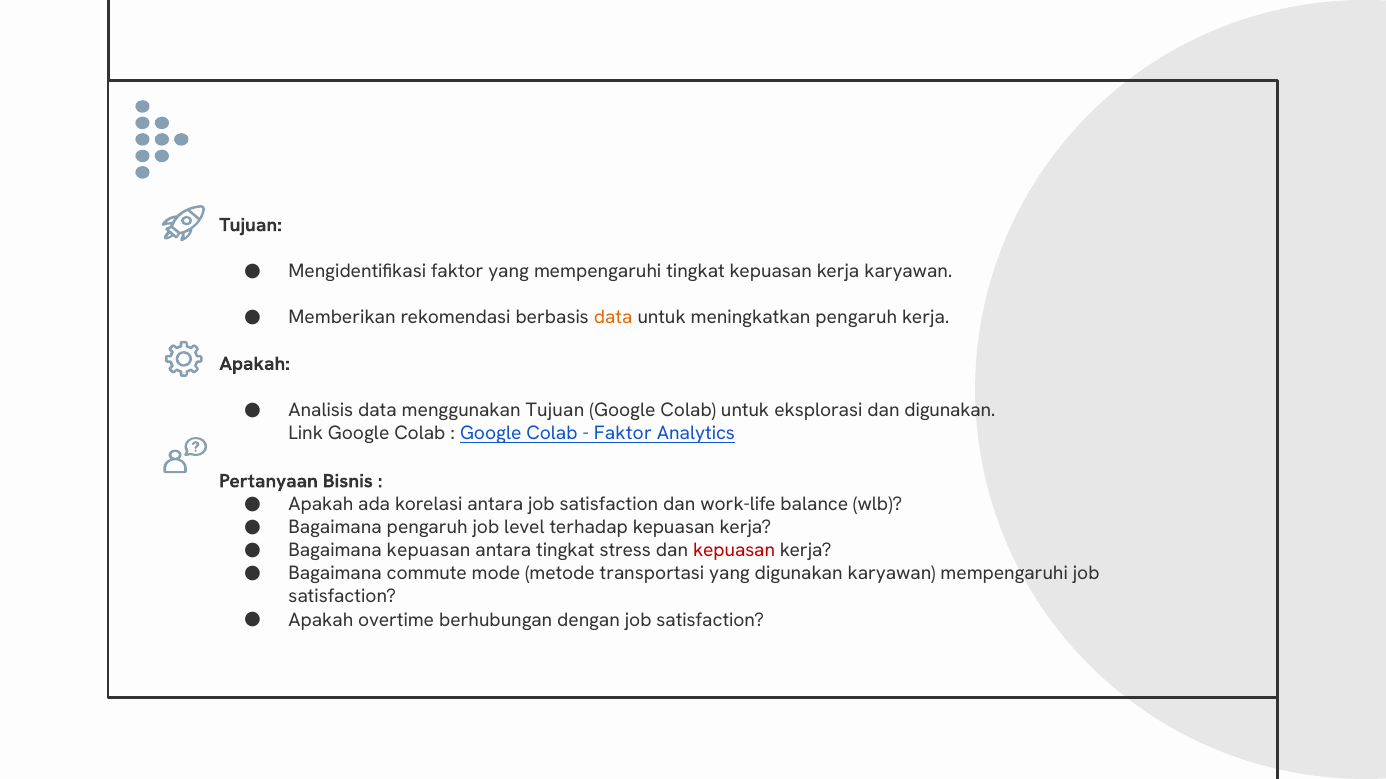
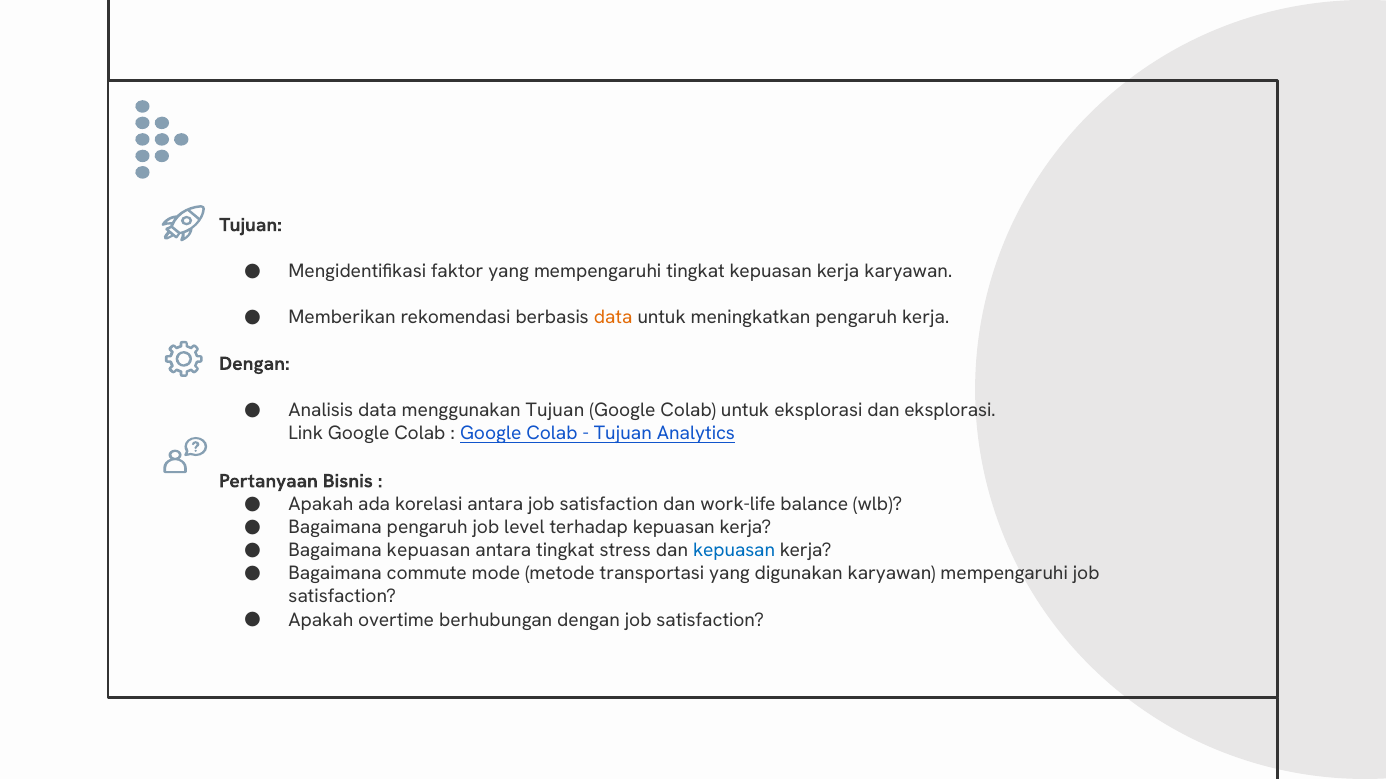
Apakah: Apakah -> Dengan (254, 364)
dan digunakan: digunakan -> eksplorasi (950, 410)
Faktor: Faktor -> Tujuan (623, 433)
kepuasan colour: red -> blue (734, 551)
